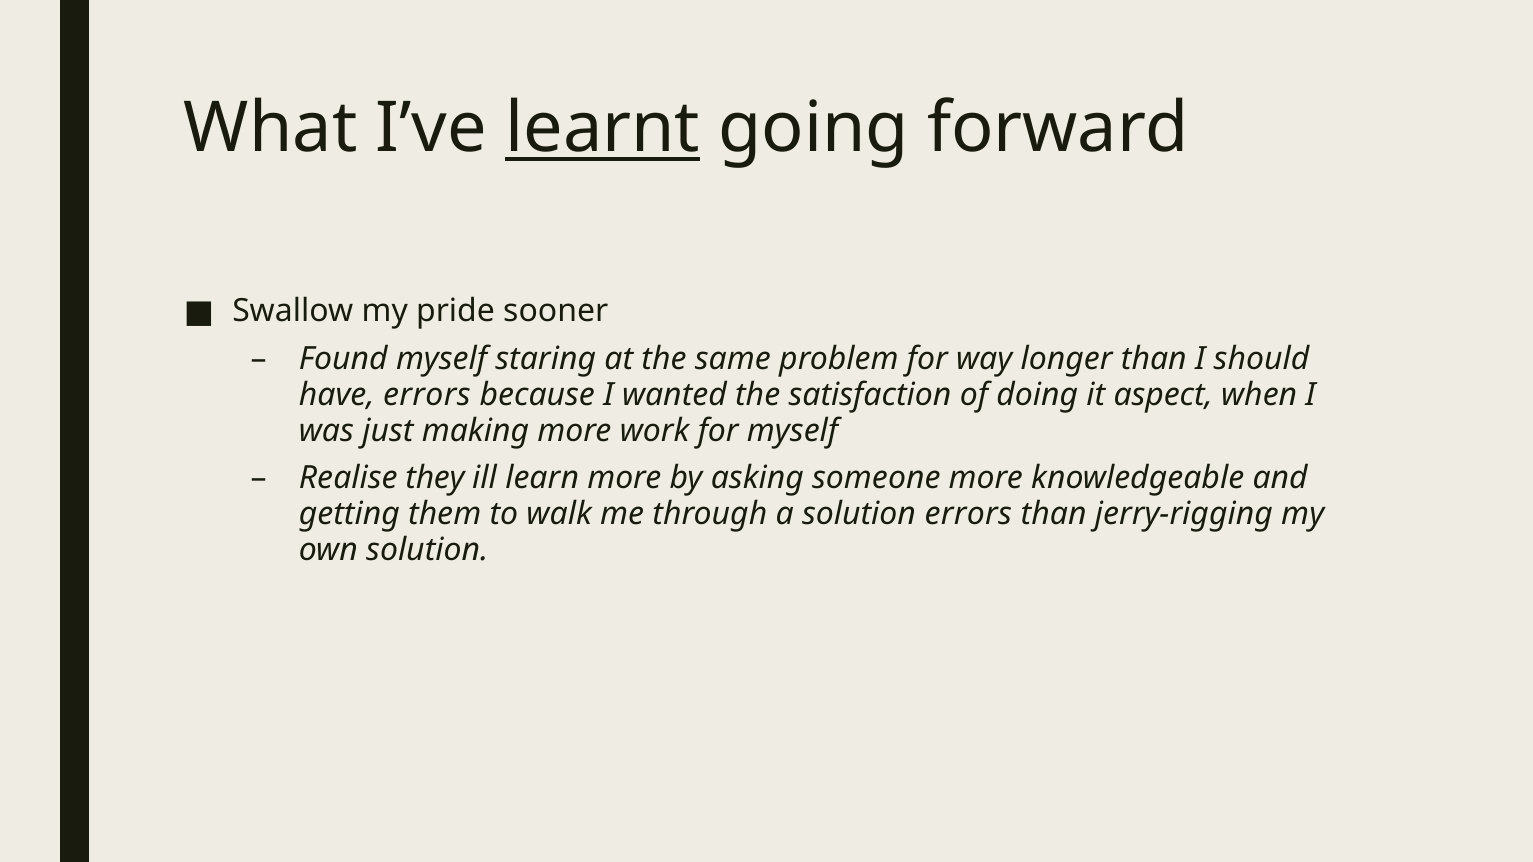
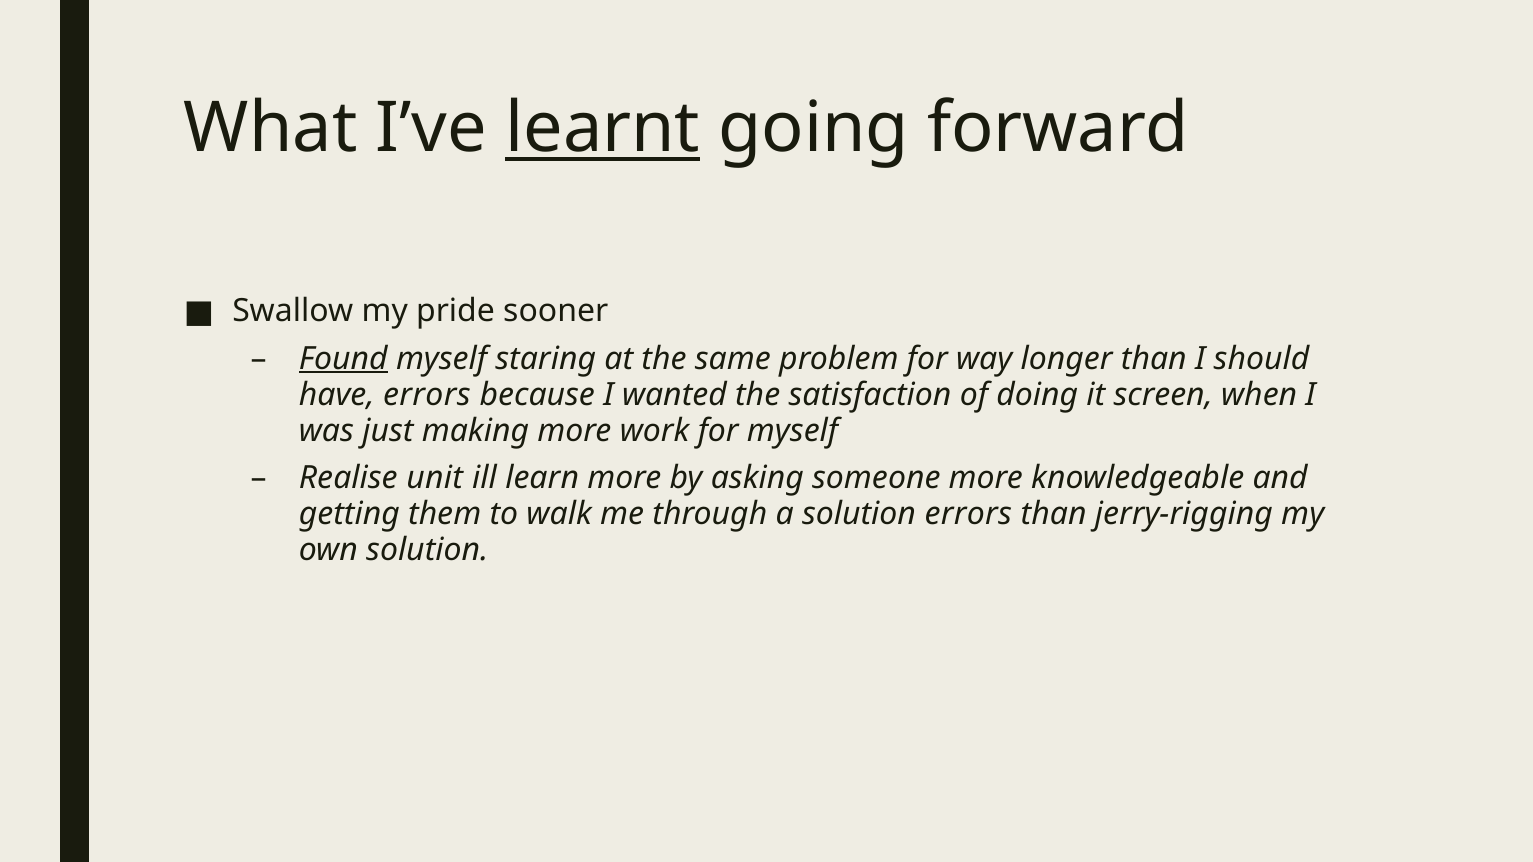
Found underline: none -> present (343, 359)
aspect: aspect -> screen (1163, 395)
they: they -> unit (435, 478)
